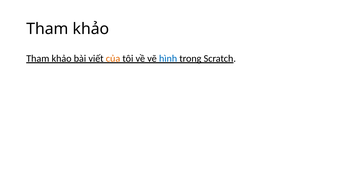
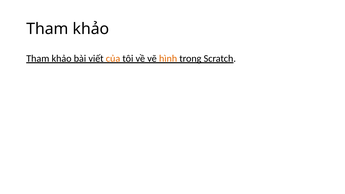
hình colour: blue -> orange (168, 58)
